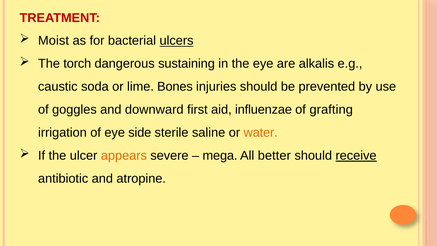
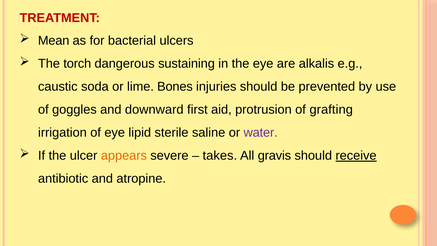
Moist: Moist -> Mean (54, 41)
ulcers underline: present -> none (177, 41)
influenzae: influenzae -> protrusion (263, 110)
side: side -> lipid (140, 133)
water colour: orange -> purple (261, 133)
mega: mega -> takes (220, 156)
better: better -> gravis (274, 156)
